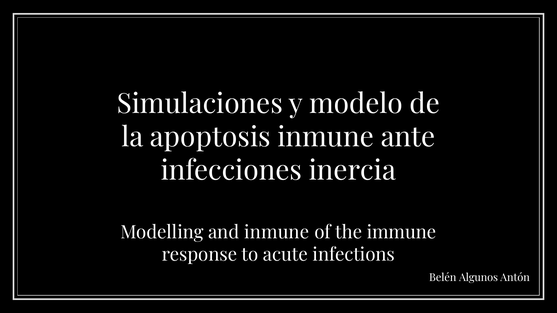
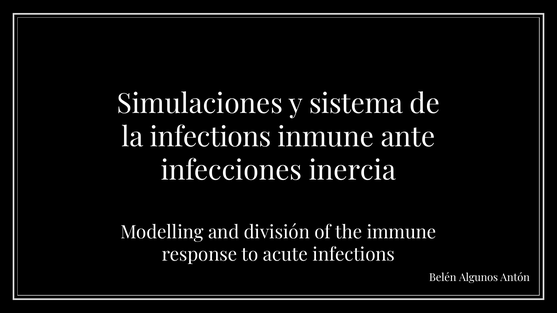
modelo: modelo -> sistema (356, 104)
la apoptosis: apoptosis -> infections (211, 138)
and inmune: inmune -> división (277, 233)
